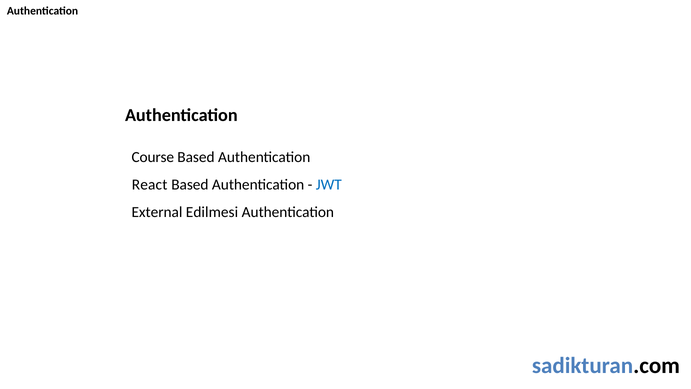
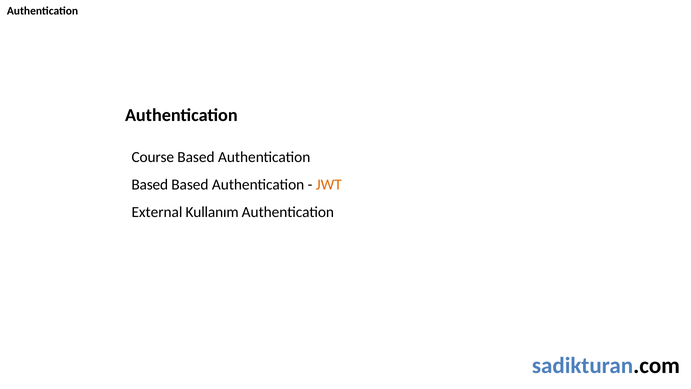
React: React -> Based (150, 185)
JWT colour: blue -> orange (329, 185)
Edilmesi: Edilmesi -> Kullanım (212, 212)
